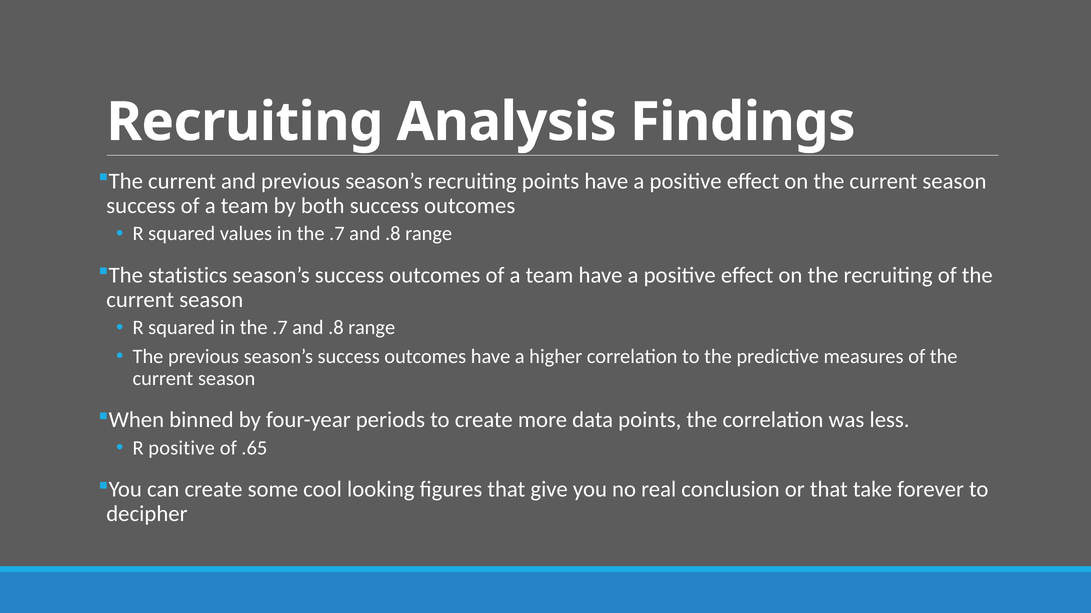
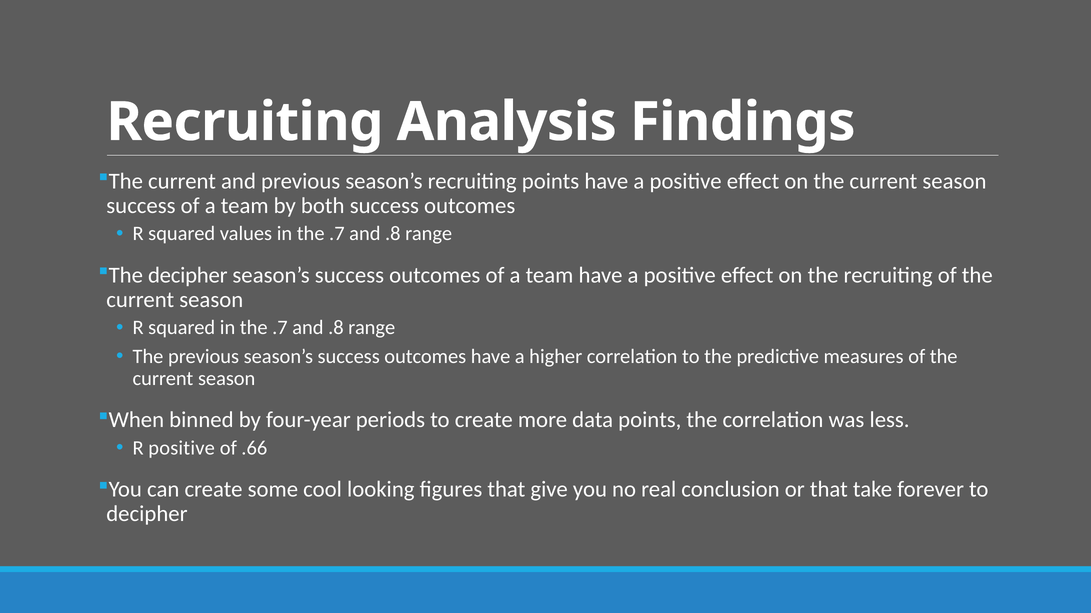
The statistics: statistics -> decipher (188, 275)
.65: .65 -> .66 (254, 448)
